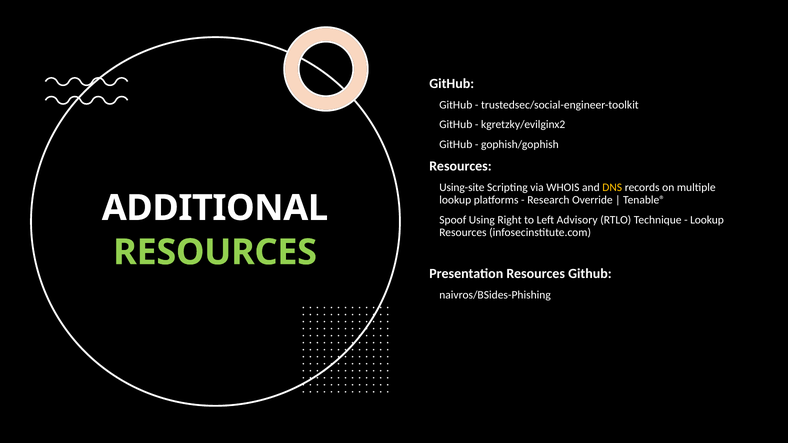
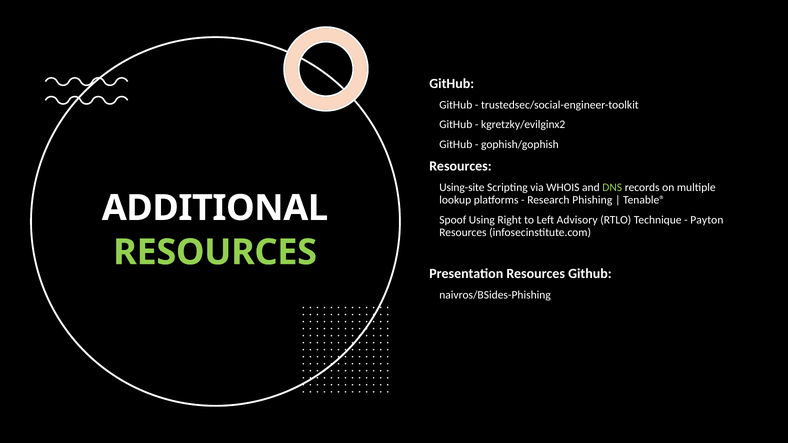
DNS colour: yellow -> light green (612, 187)
Override: Override -> Phishing (592, 200)
Lookup: Lookup -> Payton (707, 220)
